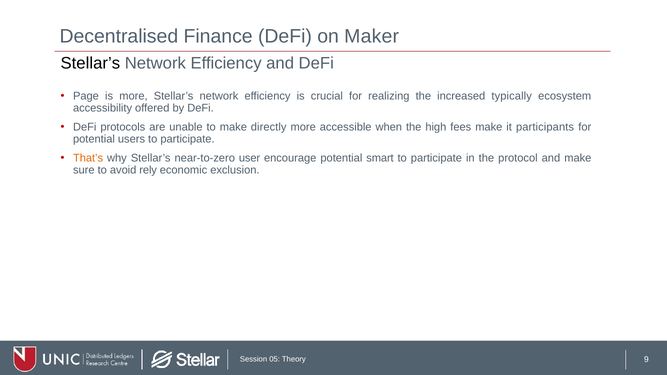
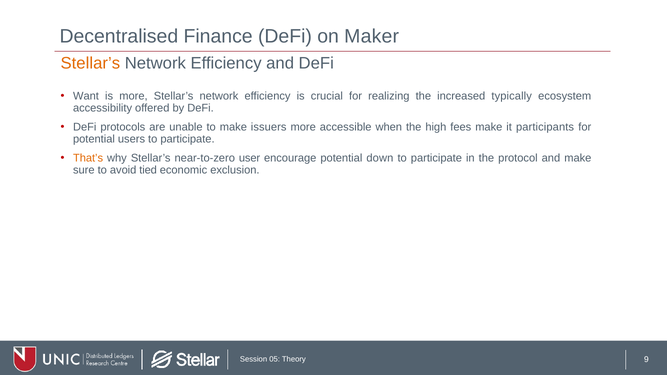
Stellar’s colour: black -> orange (90, 63)
Page: Page -> Want (86, 96)
directly: directly -> issuers (269, 127)
smart: smart -> down (380, 158)
rely: rely -> tied (148, 170)
